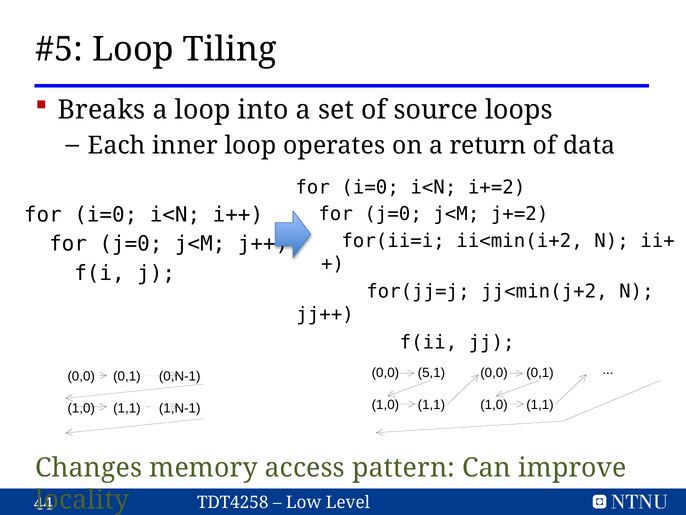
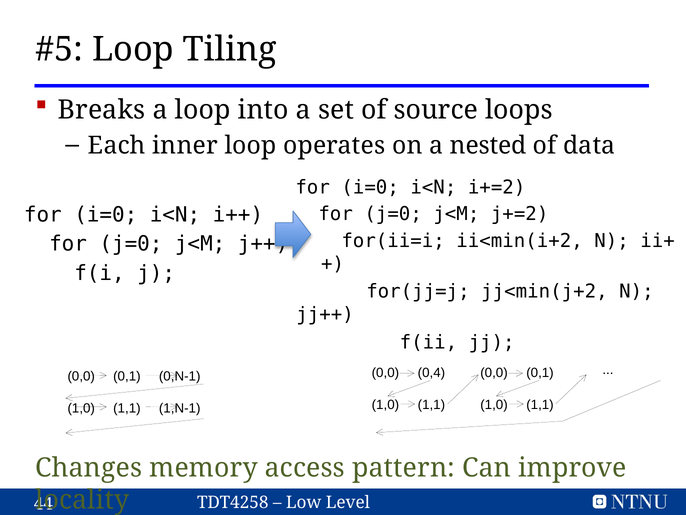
return: return -> nested (488, 145)
5,1: 5,1 -> 0,4 (431, 372)
